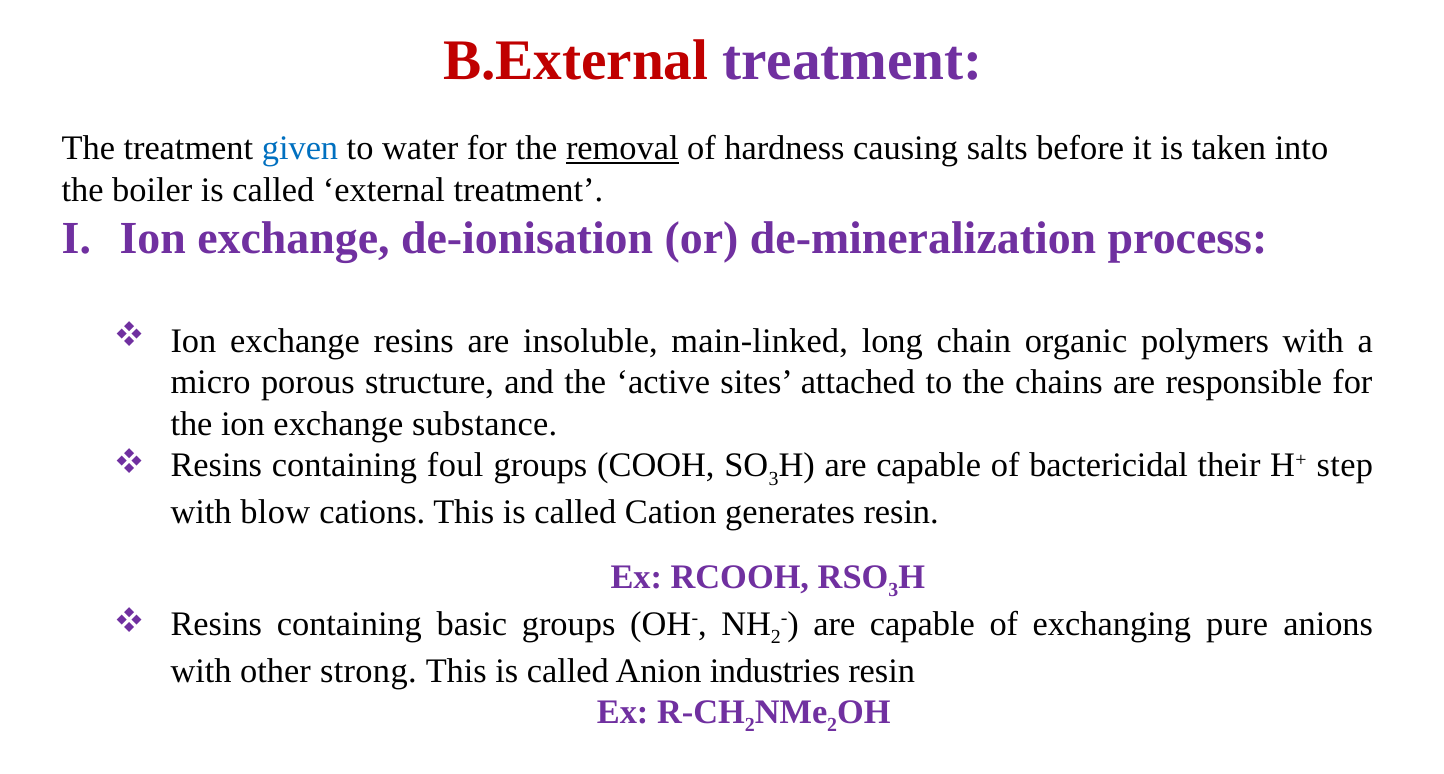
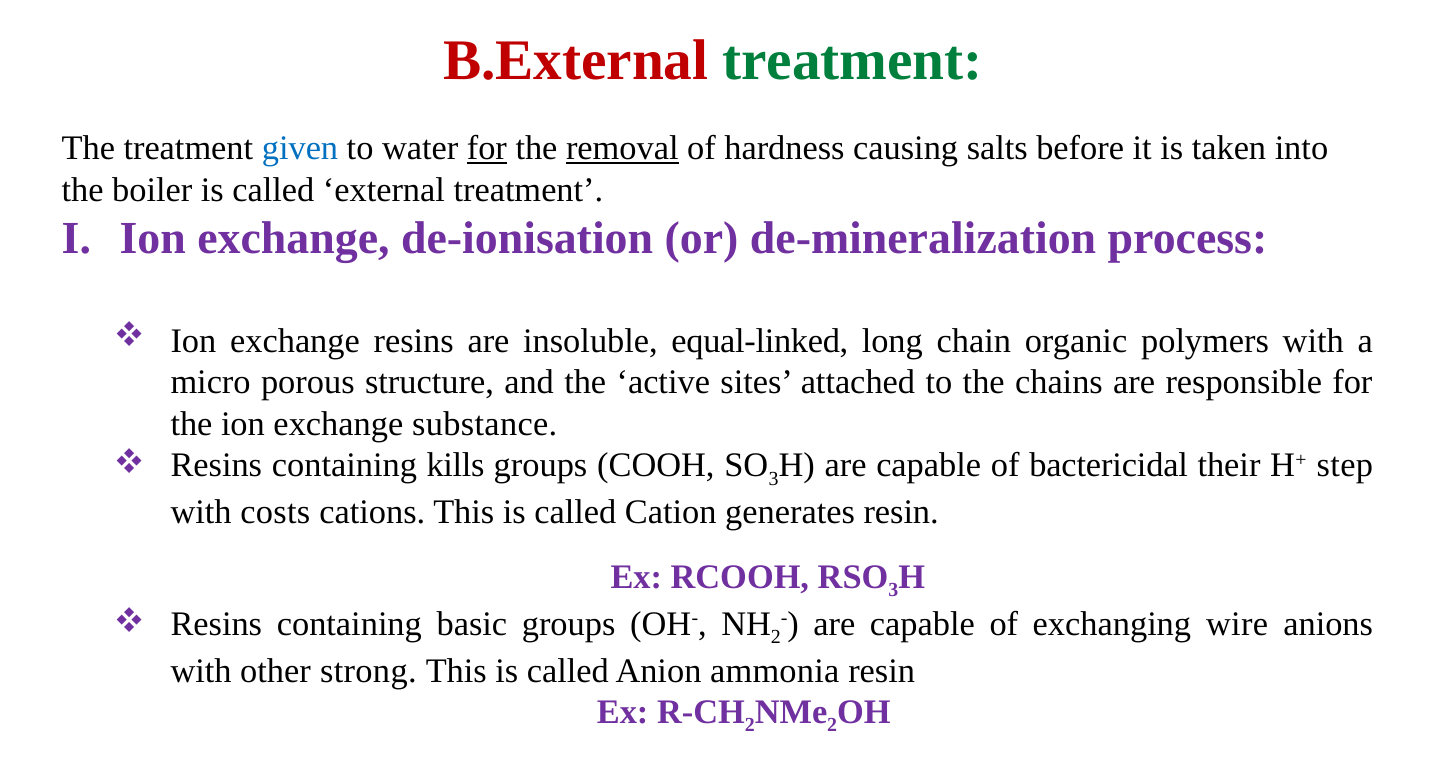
treatment colour: purple -> green (852, 61)
for underline: none -> present (487, 148)
main-linked: main-linked -> equal-linked (760, 341)
foul: foul -> kills (456, 465)
blow: blow -> costs (275, 512)
pure: pure -> wire (1237, 623)
industries: industries -> ammonia (775, 670)
